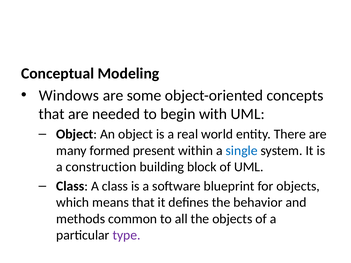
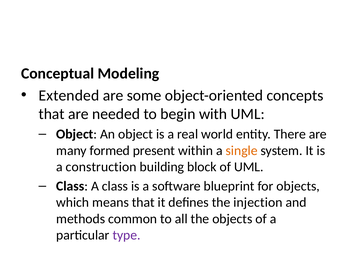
Windows: Windows -> Extended (69, 95)
single colour: blue -> orange (242, 151)
behavior: behavior -> injection (258, 203)
